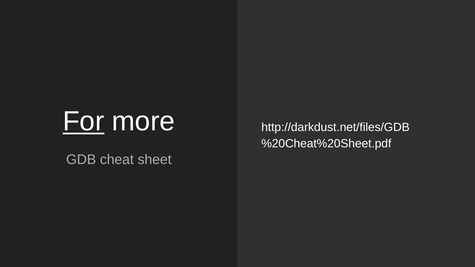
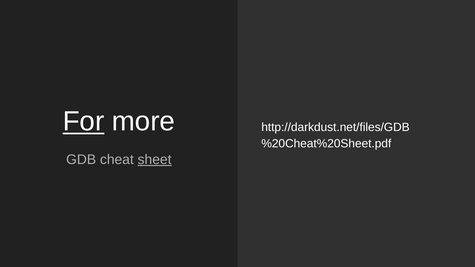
sheet underline: none -> present (155, 160)
